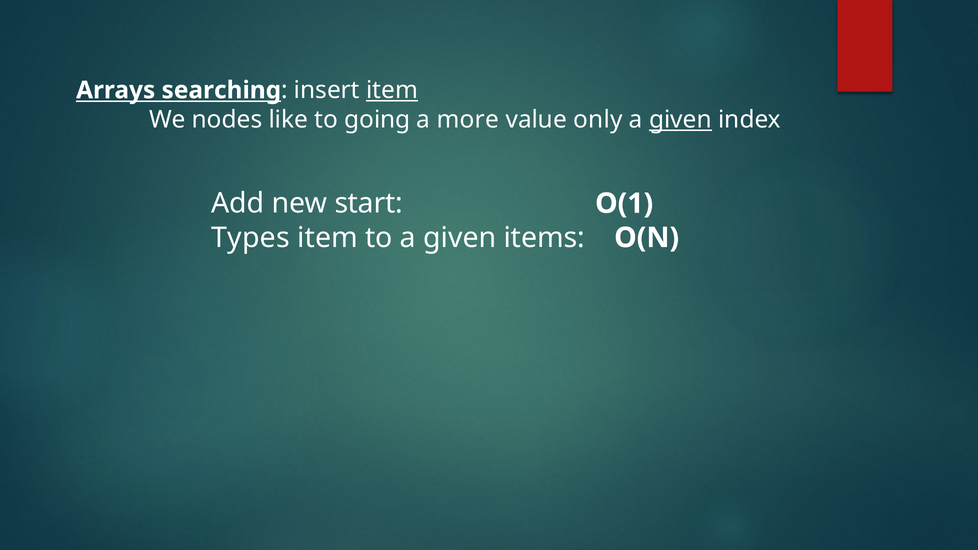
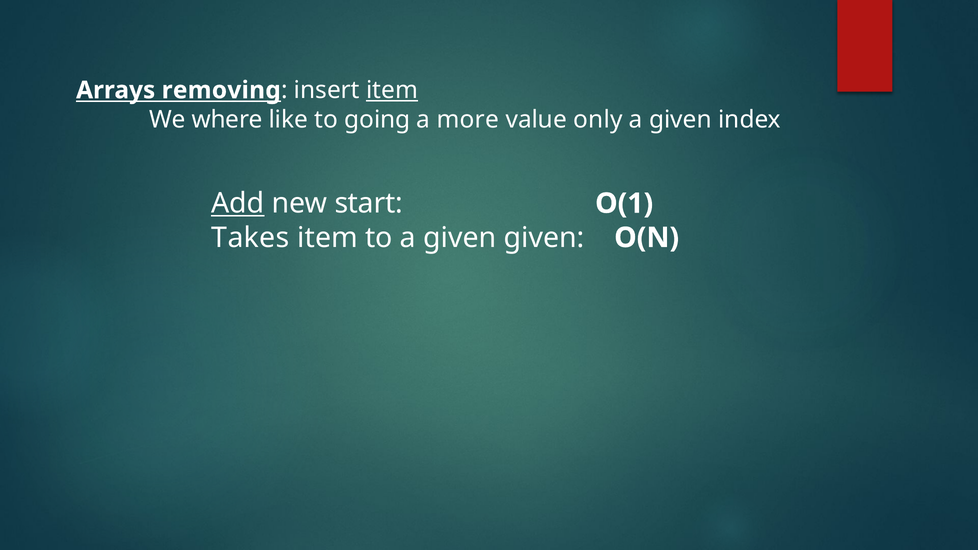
searching: searching -> removing (221, 90)
nodes: nodes -> where (227, 120)
given underline: present -> none (680, 120)
Add underline: none -> present (238, 203)
Types: Types -> Takes (250, 238)
given items: items -> given (544, 238)
